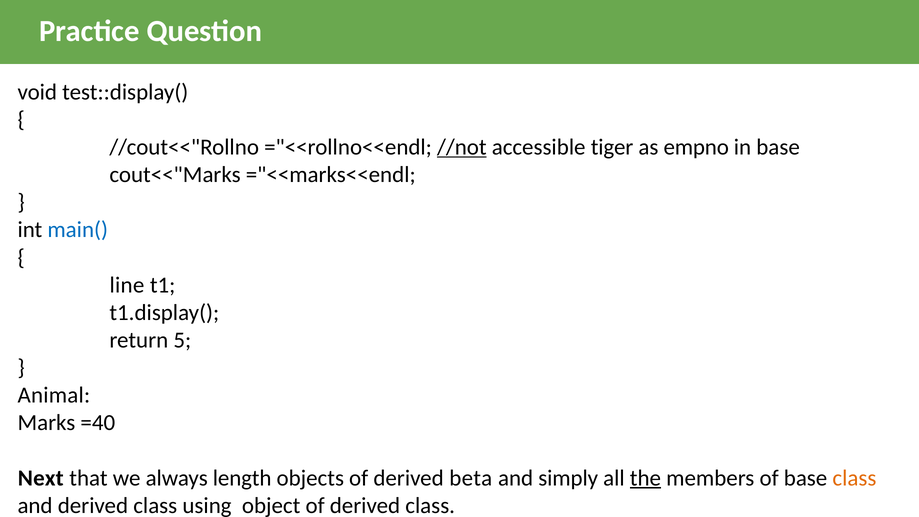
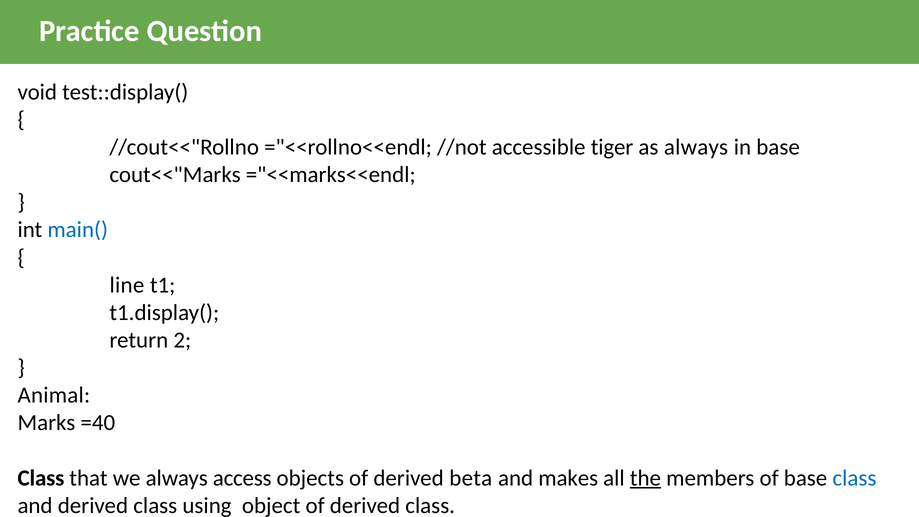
//not underline: present -> none (462, 147)
as empno: empno -> always (696, 147)
5: 5 -> 2 (182, 340)
Next: Next -> Class (41, 478)
length: length -> access (242, 478)
simply: simply -> makes (568, 478)
class colour: orange -> blue (854, 478)
